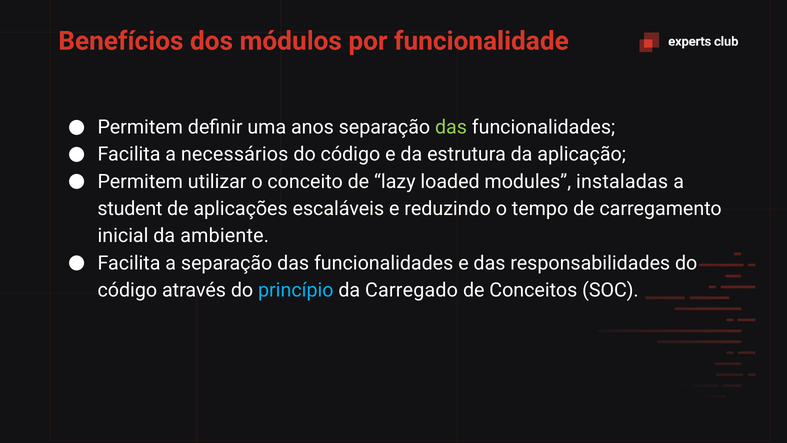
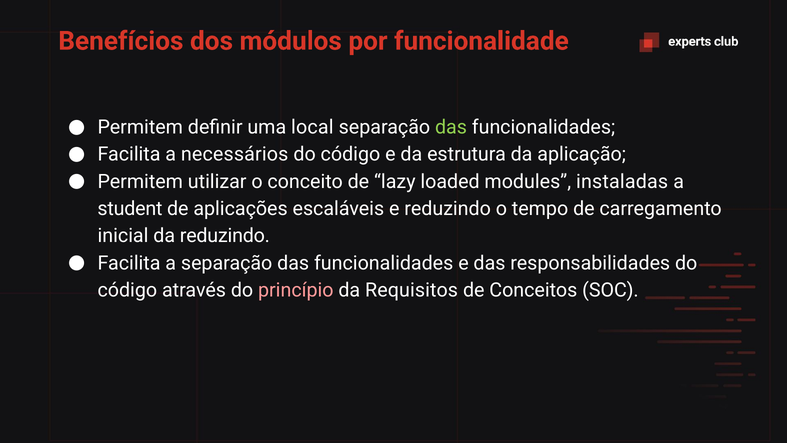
anos: anos -> local (312, 127)
da ambiente: ambiente -> reduzindo (225, 236)
princípio colour: light blue -> pink (296, 290)
Carregado: Carregado -> Requisitos (412, 290)
